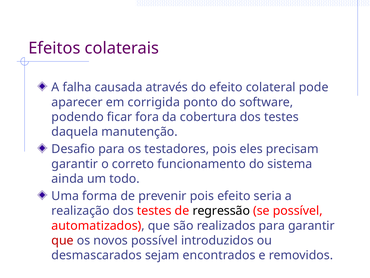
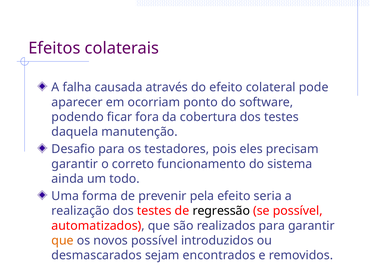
corrigida: corrigida -> ocorriam (154, 102)
prevenir pois: pois -> pela (202, 196)
que colour: red -> orange (63, 240)
